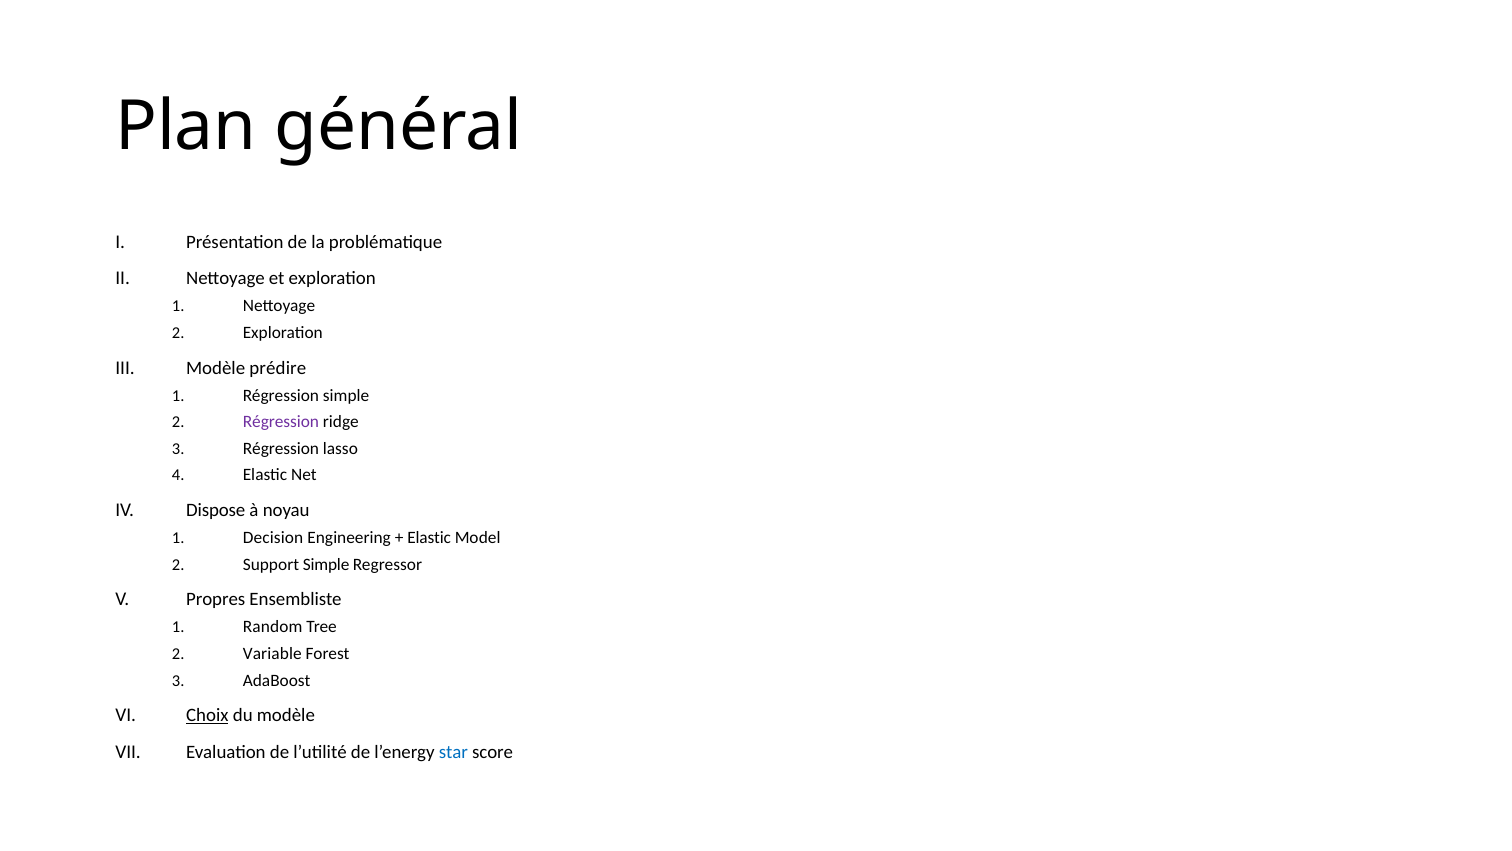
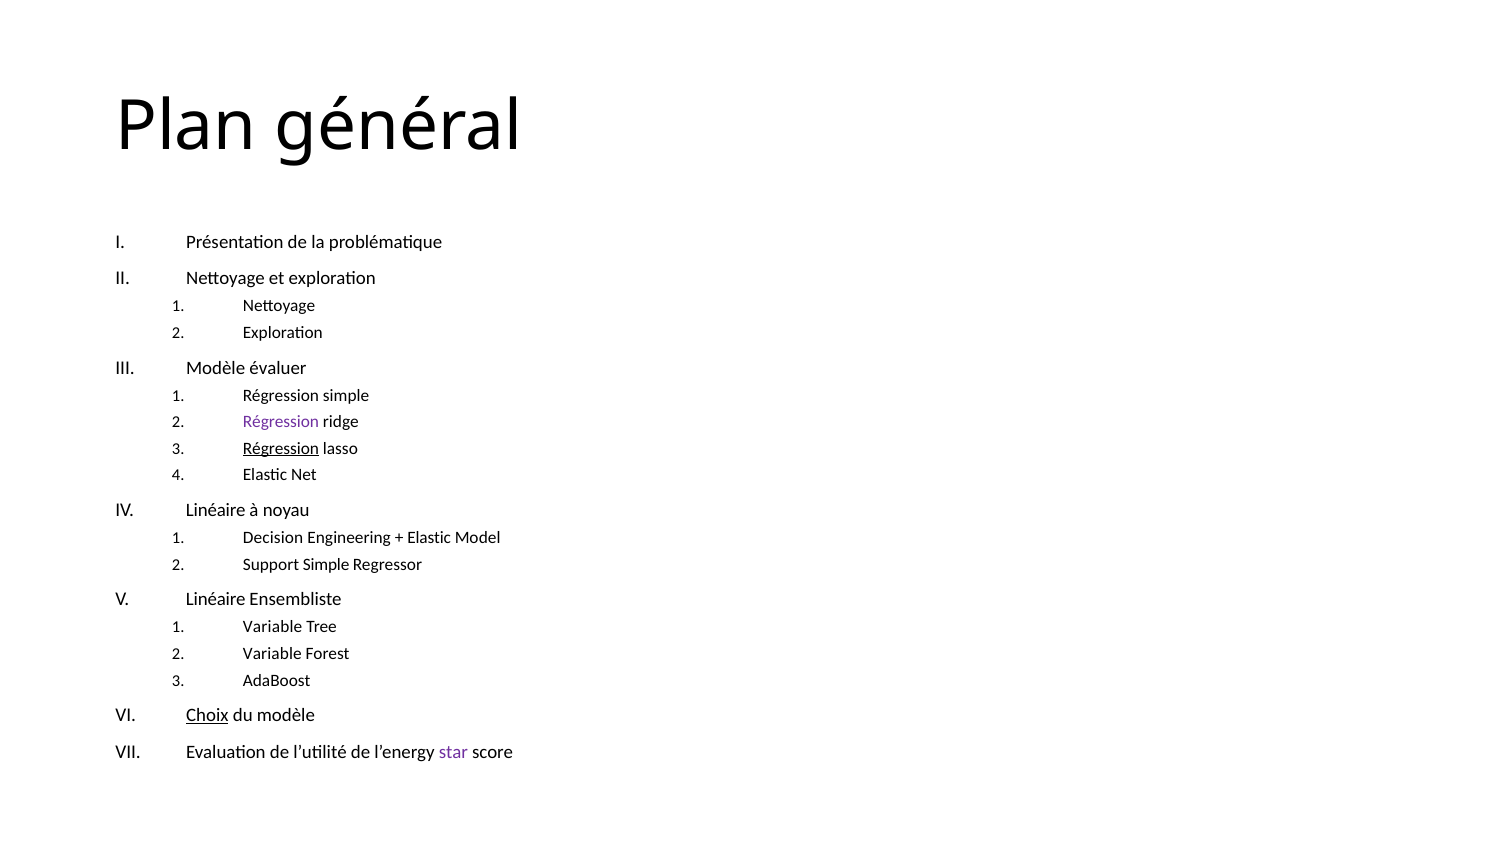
prédire: prédire -> évaluer (278, 368)
Régression underline: none -> present (281, 448)
Dispose: Dispose -> Linéaire (216, 510)
Propres: Propres -> Linéaire (216, 599)
Random: Random -> Variable (273, 627)
star colour: blue -> purple (453, 751)
